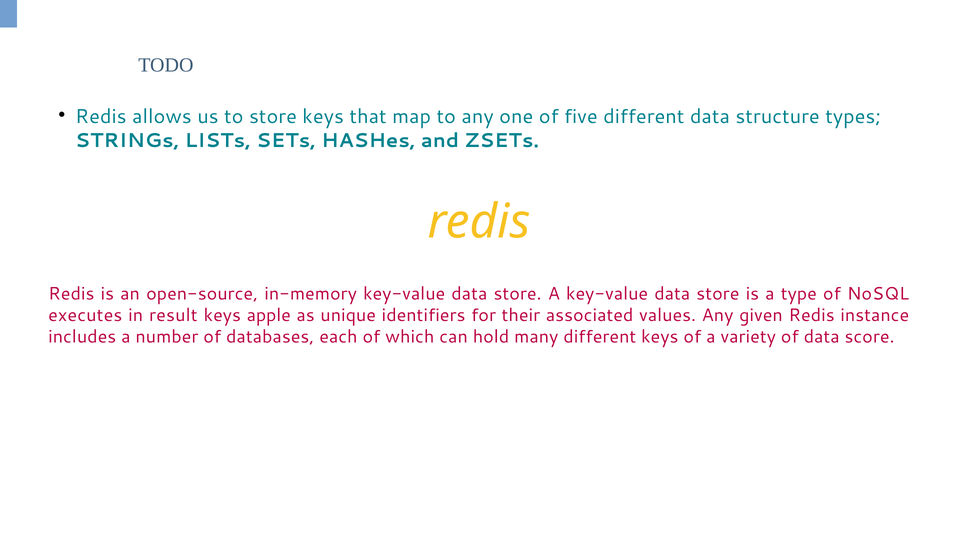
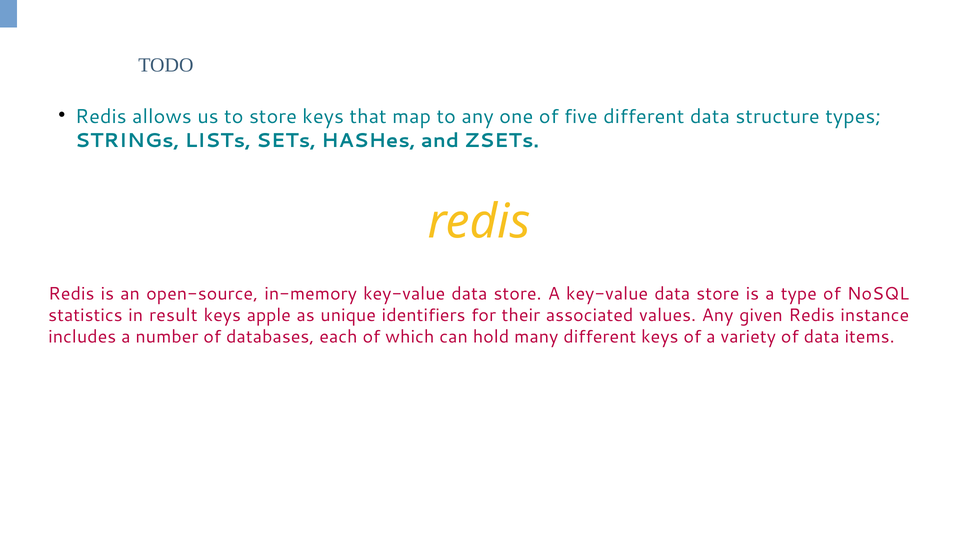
executes: executes -> statistics (85, 315)
score: score -> items (870, 337)
